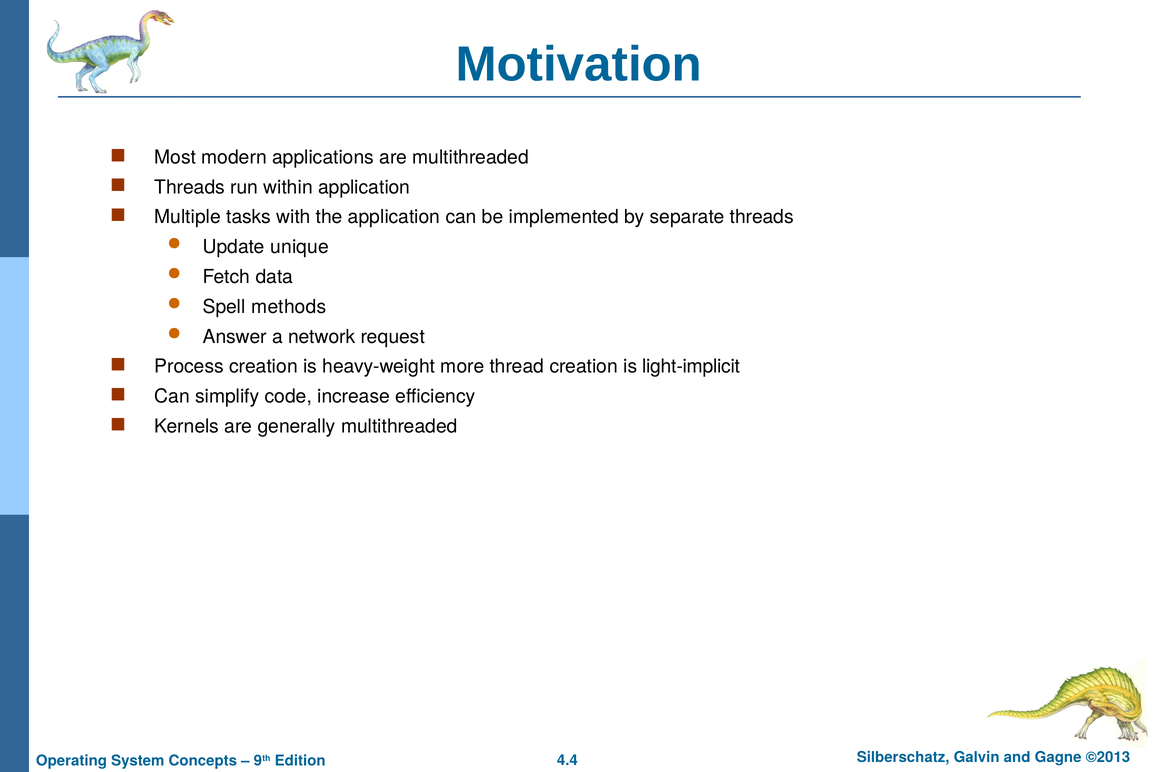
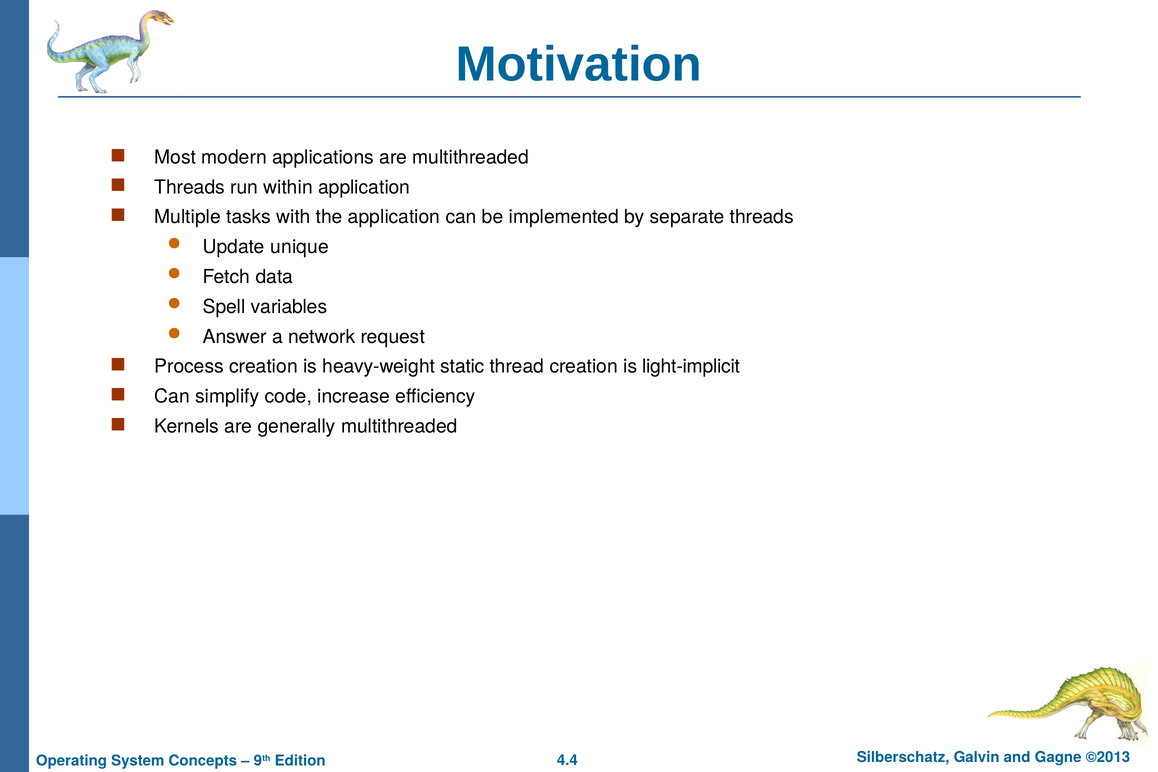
methods: methods -> variables (289, 307)
more: more -> static (463, 367)
